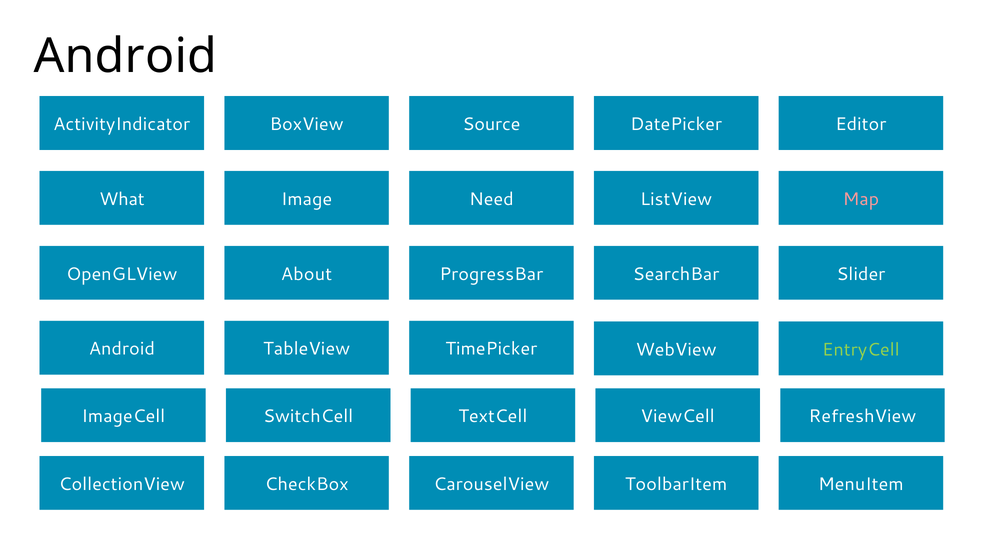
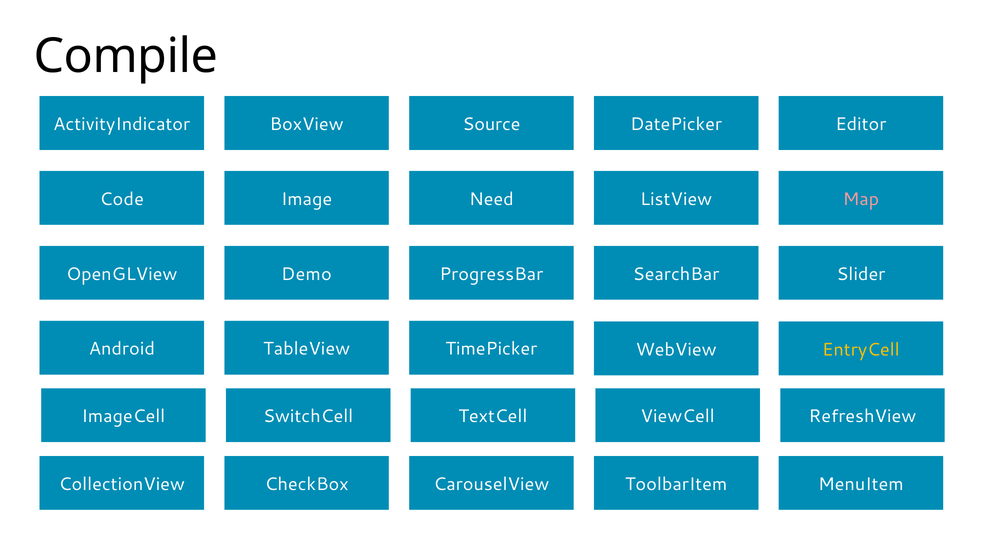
Android: Android -> Compile (126, 57)
What: What -> Code (122, 199)
About: About -> Demo (306, 274)
EntryCell colour: light green -> yellow (861, 350)
